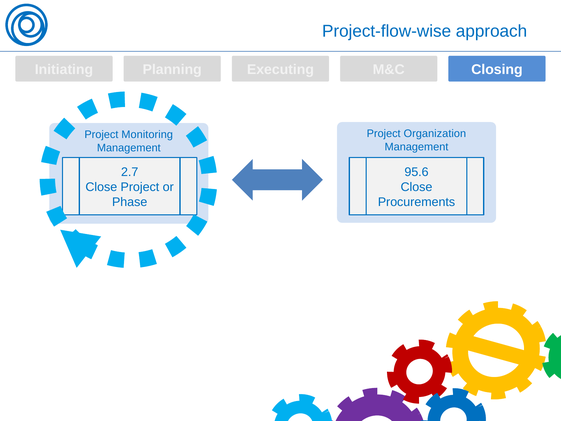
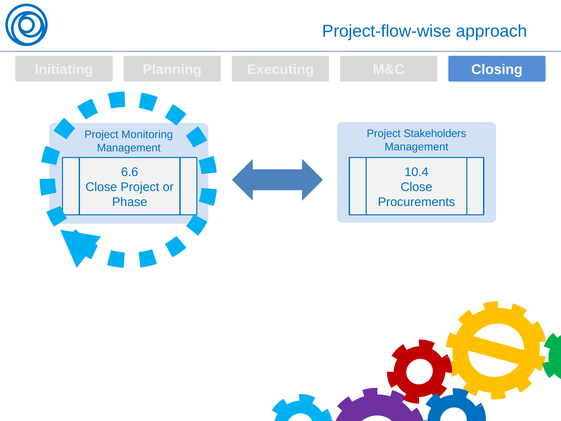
Organization: Organization -> Stakeholders (435, 134)
2.7: 2.7 -> 6.6 (130, 172)
95.6: 95.6 -> 10.4 (417, 172)
